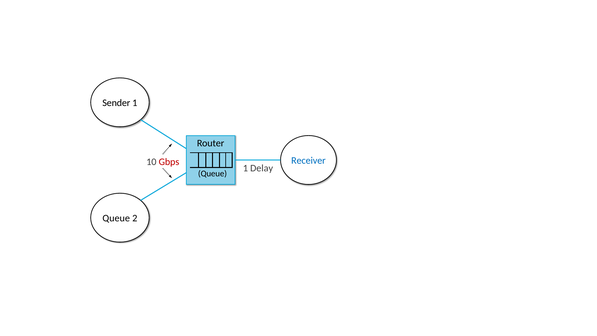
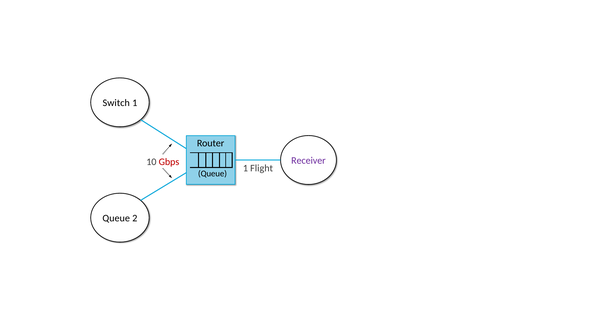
Sender: Sender -> Switch (116, 103)
Receiver colour: blue -> purple (308, 161)
Delay: Delay -> Flight (262, 168)
